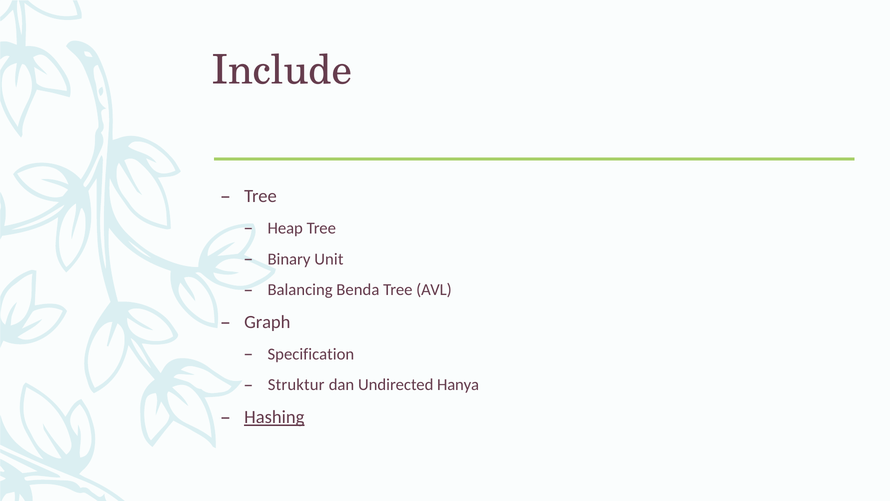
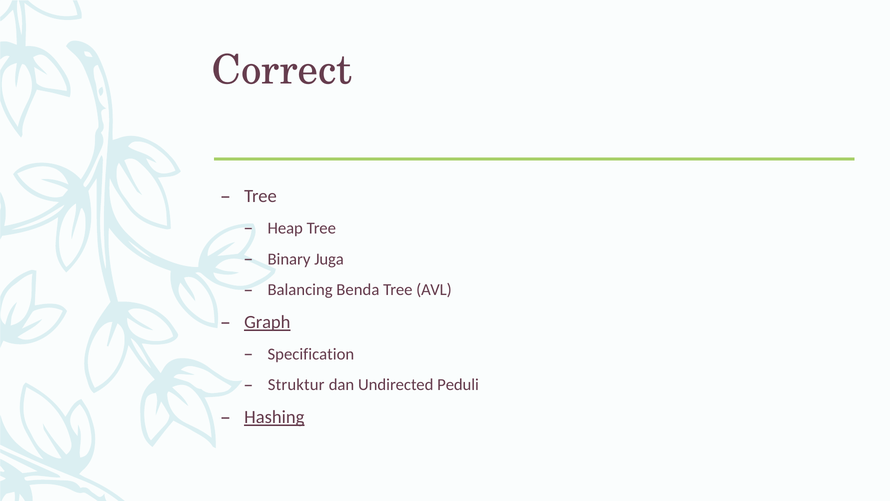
Include: Include -> Correct (282, 70)
Unit: Unit -> Juga (329, 259)
Graph underline: none -> present (267, 322)
Hanya: Hanya -> Peduli (458, 385)
